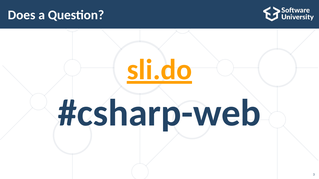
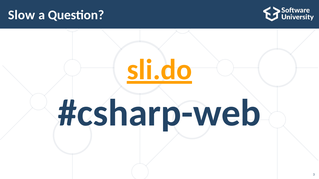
Does: Does -> Slow (22, 15)
